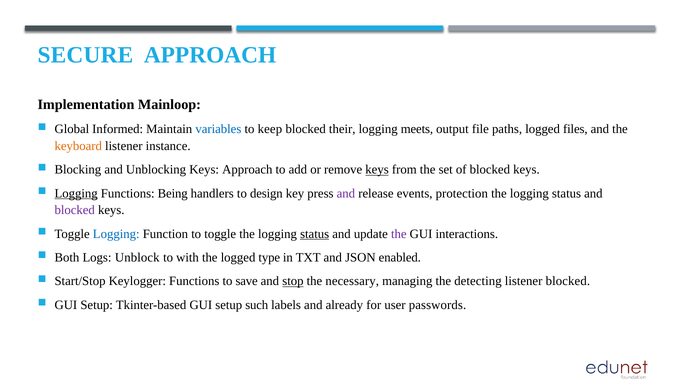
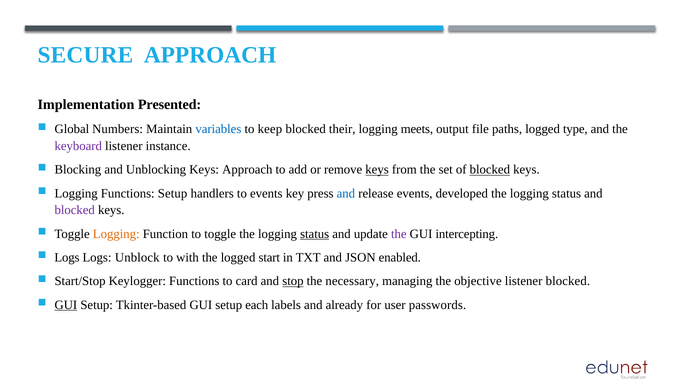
Mainloop: Mainloop -> Presented (170, 105)
Informed: Informed -> Numbers (118, 129)
files: files -> type (575, 129)
keyboard colour: orange -> purple (78, 146)
blocked underline: none -> present (490, 169)
Logging underline: present -> none (76, 193)
Functions Being: Being -> Setup (173, 193)
to design: design -> events (266, 193)
and colour: purple -> blue (346, 193)
protection: protection -> developed (462, 193)
Logging colour: blue -> orange (116, 234)
interactions: interactions -> intercepting (467, 234)
Both: Both -> Logs (67, 257)
type: type -> start (269, 257)
save: save -> card (247, 281)
detecting: detecting -> objective (478, 281)
GUI underline: none -> present (66, 304)
such: such -> each (257, 304)
